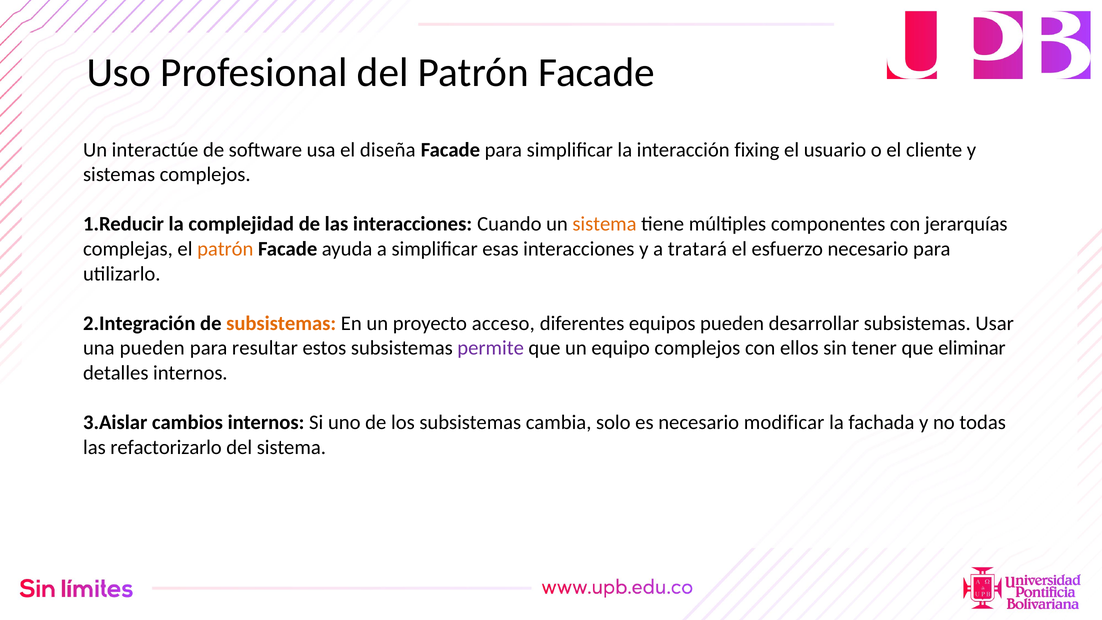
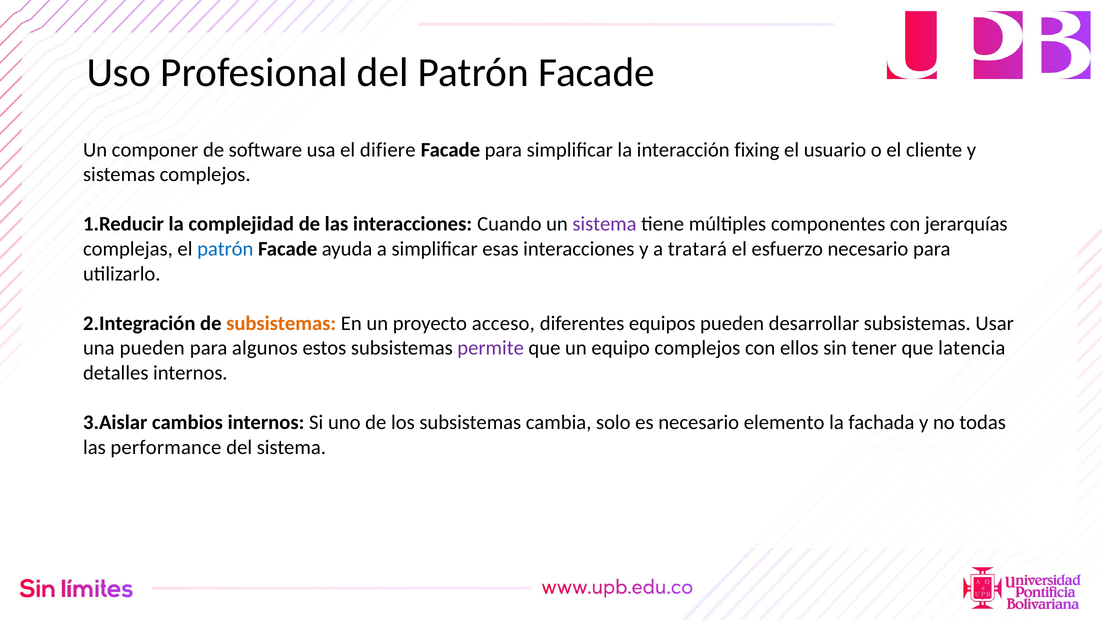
interactúe: interactúe -> componer (155, 150)
diseña: diseña -> difiere (388, 150)
sistema colour: orange -> purple (605, 224)
patrón colour: orange -> blue (225, 249)
resultar: resultar -> algunos (265, 348)
eliminar: eliminar -> latencia (972, 348)
modificar: modificar -> elemento (784, 422)
refactorizarlo: refactorizarlo -> performance (166, 447)
